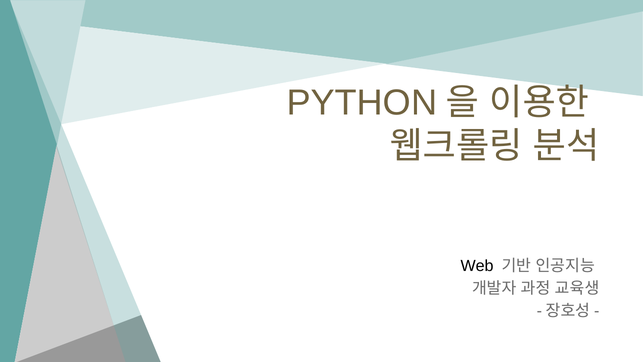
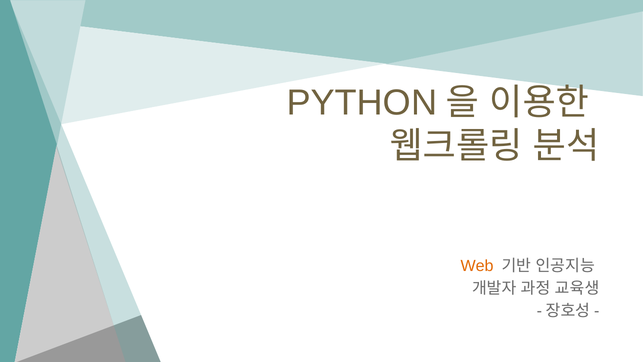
Web colour: black -> orange (477, 266)
